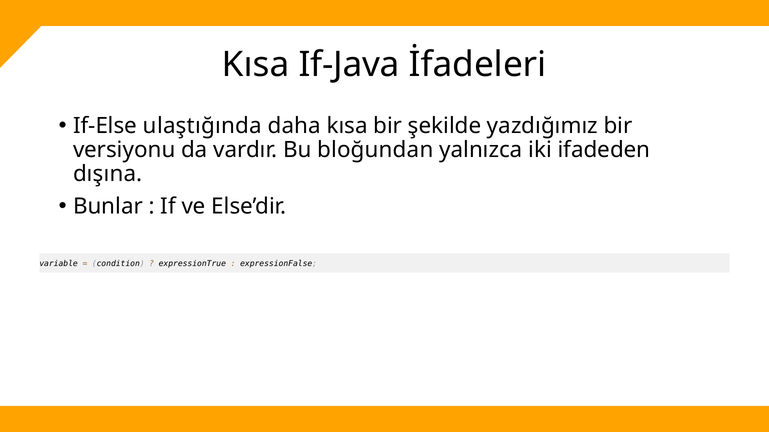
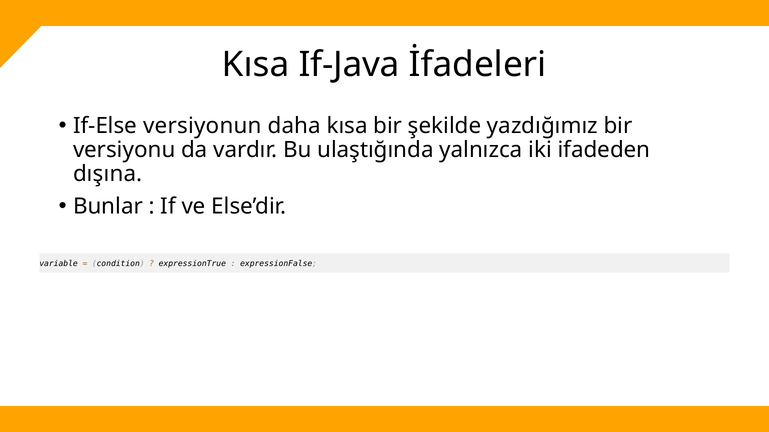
ulaştığında: ulaştığında -> versiyonun (202, 126)
bloğundan: bloğundan -> ulaştığında (375, 150)
